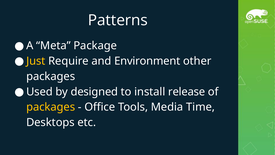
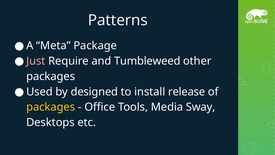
Just colour: yellow -> pink (36, 61)
Environment: Environment -> Tumbleweed (147, 61)
Time: Time -> Sway (201, 107)
